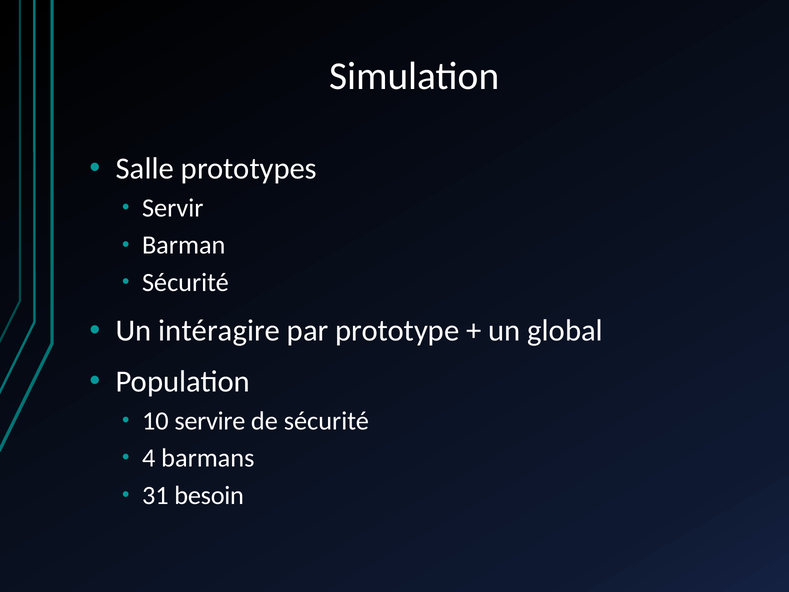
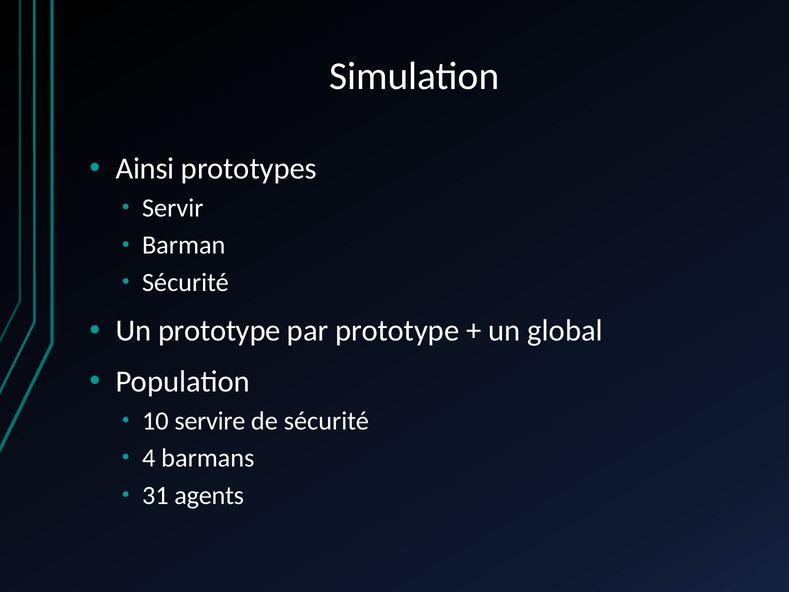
Salle: Salle -> Ainsi (145, 168)
Un intéragire: intéragire -> prototype (219, 331)
besoin: besoin -> agents (209, 495)
